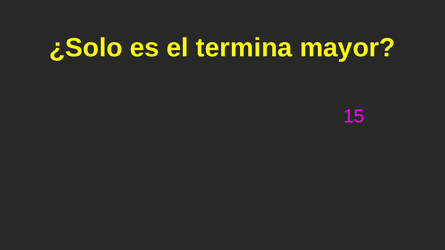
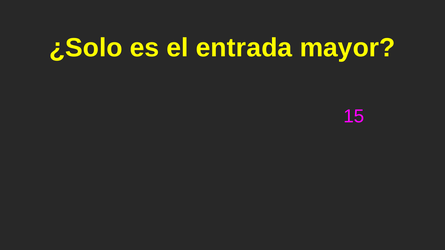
termina: termina -> entrada (244, 48)
